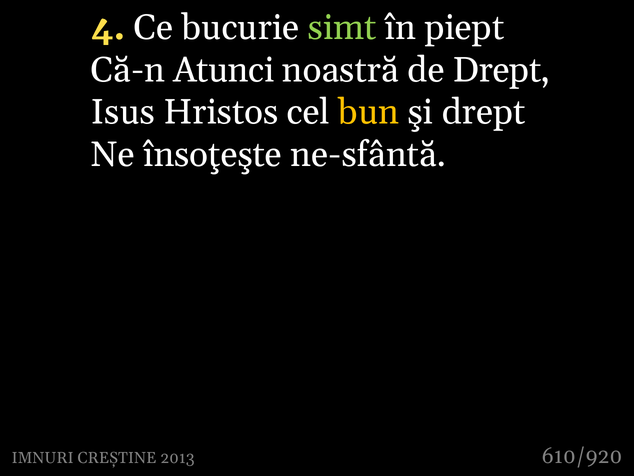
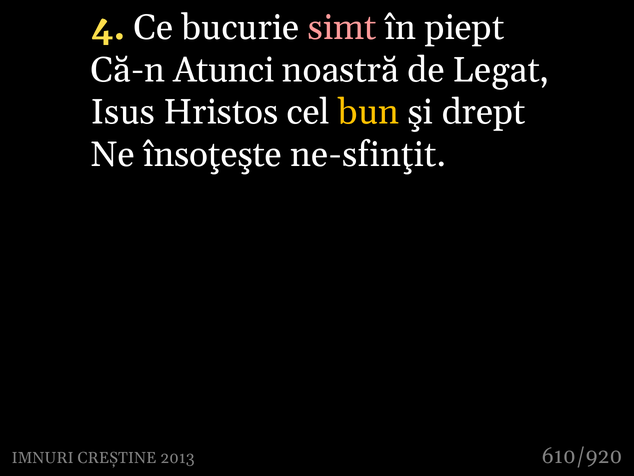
simt colour: light green -> pink (342, 28)
de Drept: Drept -> Legat (501, 70)
ne-sfântă: ne-sfântă -> ne-sfinţit (368, 154)
